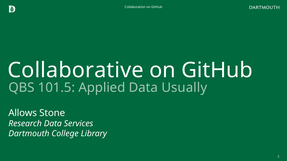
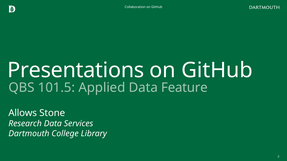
Collaborative: Collaborative -> Presentations (76, 70)
Usually: Usually -> Feature (184, 88)
